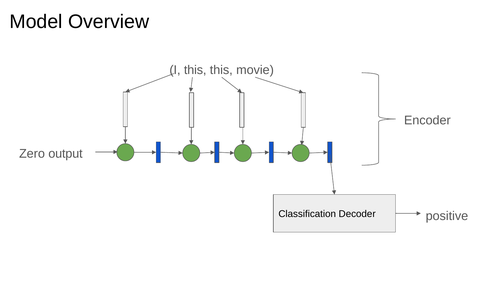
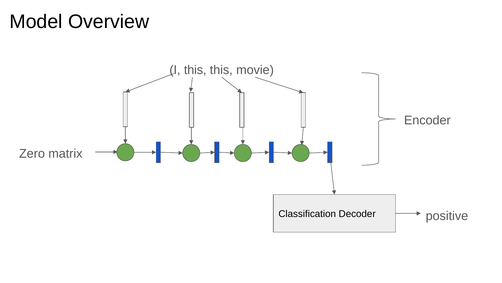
output: output -> matrix (65, 154)
